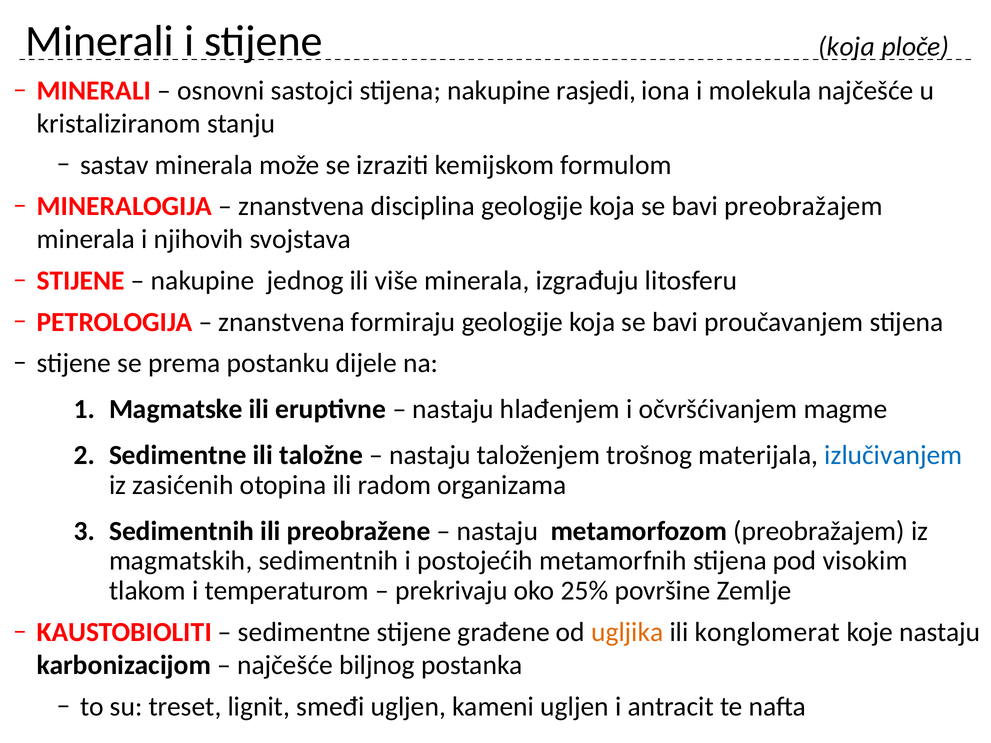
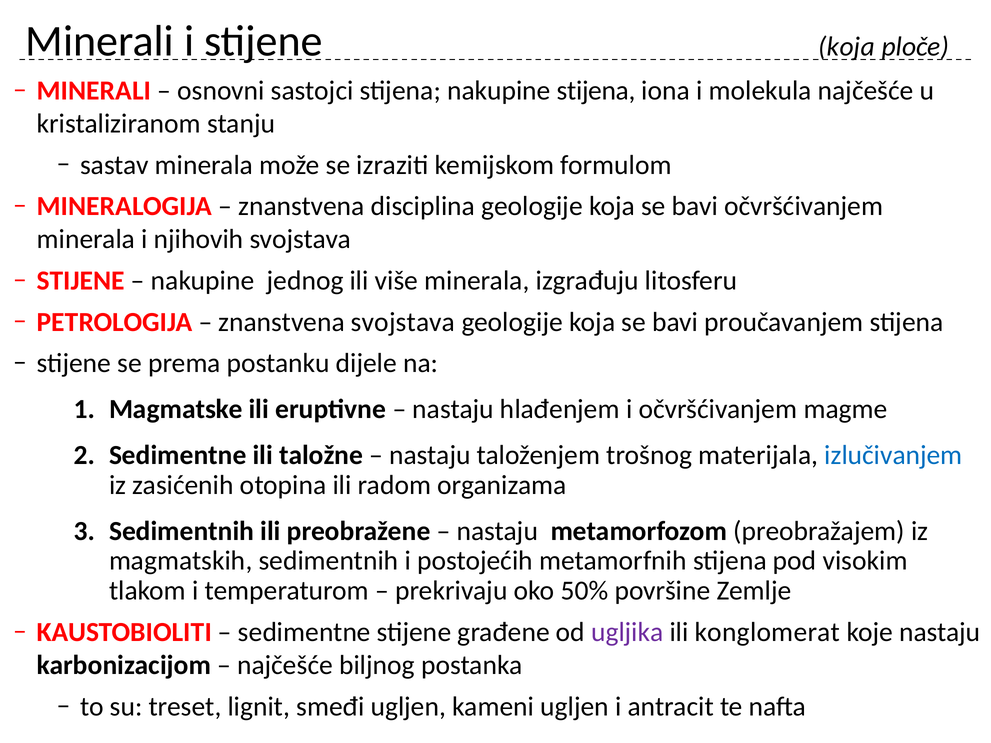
nakupine rasjedi: rasjedi -> stijena (596, 91)
bavi preobražajem: preobražajem -> očvršćivanjem (804, 206)
znanstvena formiraju: formiraju -> svojstava (403, 322)
25%: 25% -> 50% (584, 591)
ugljika colour: orange -> purple (627, 633)
